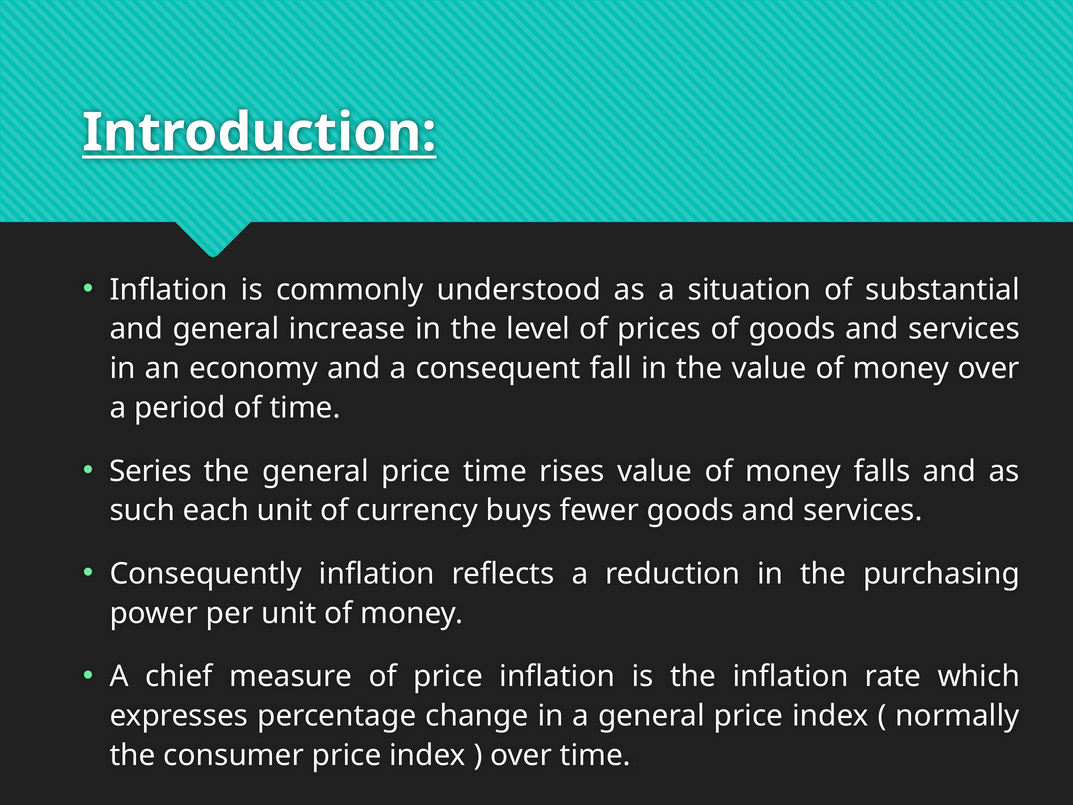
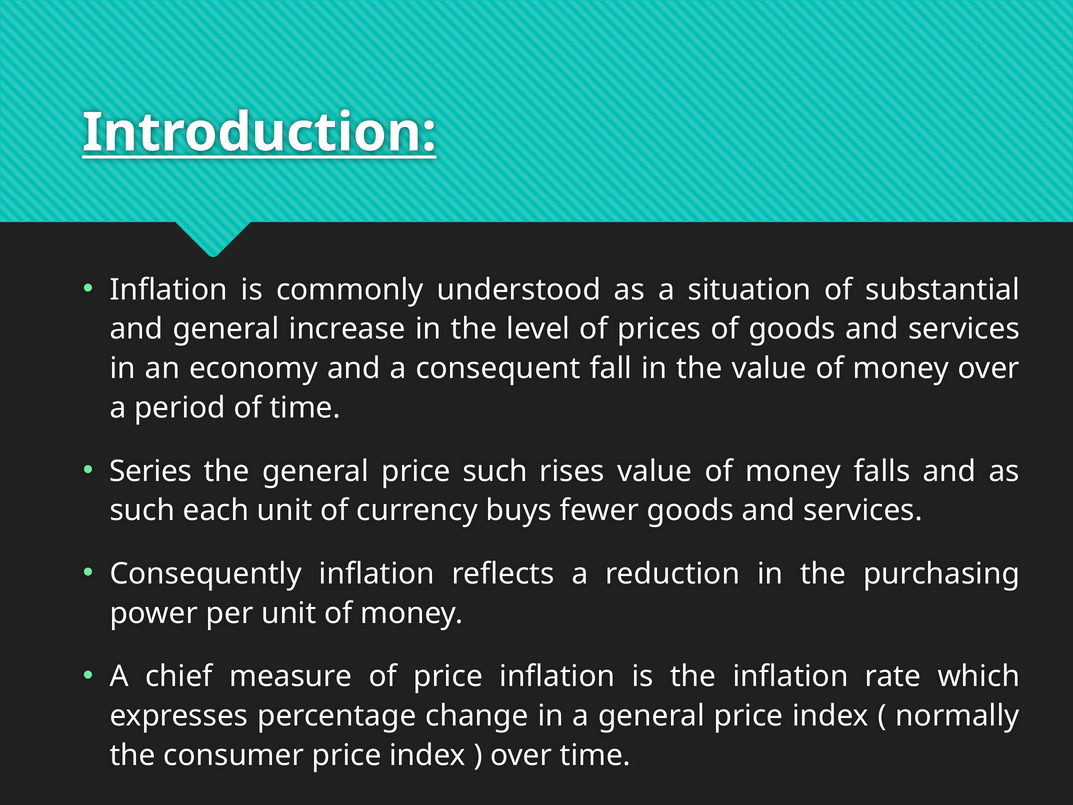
price time: time -> such (495, 471)
